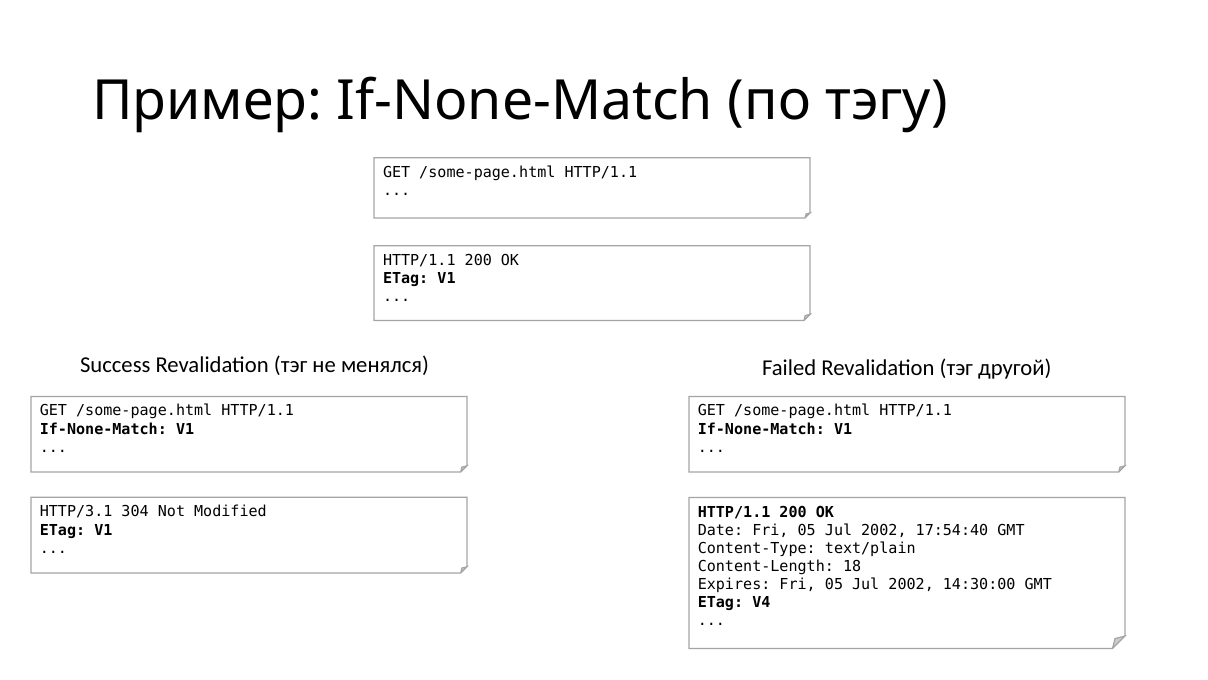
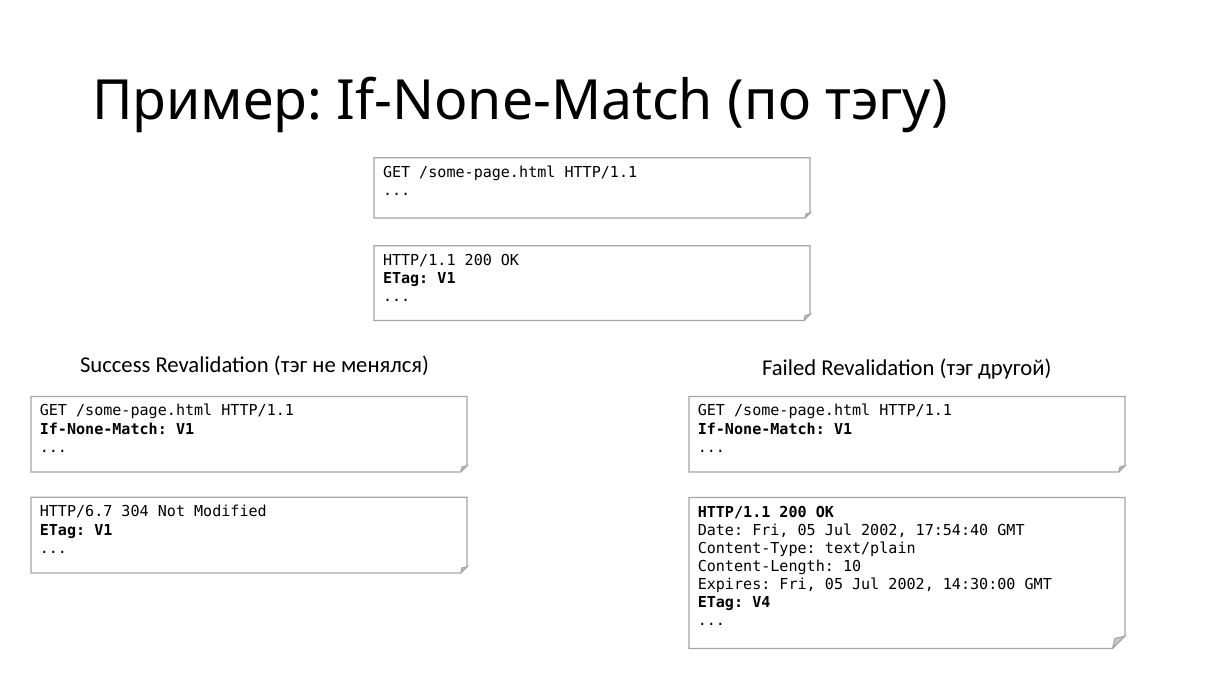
HTTP/3.1: HTTP/3.1 -> HTTP/6.7 (76, 512)
18: 18 -> 10 (852, 566)
